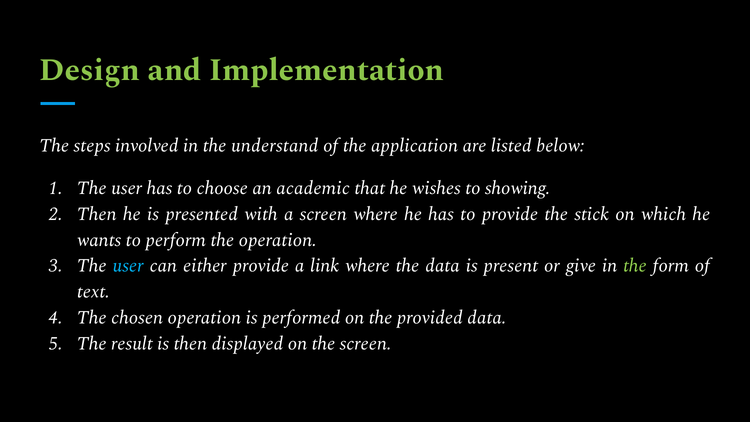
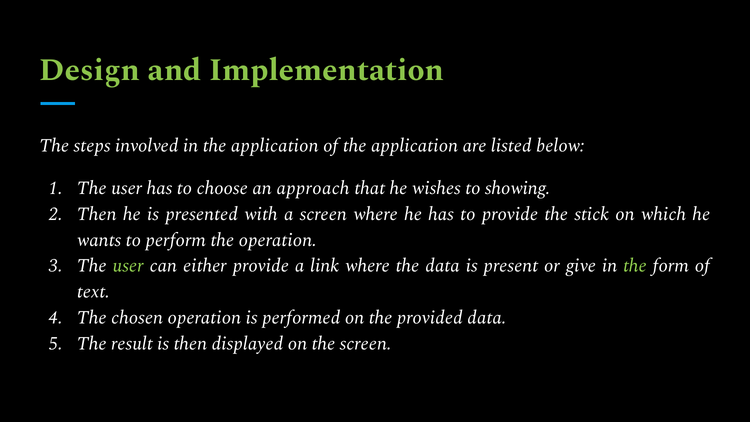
in the understand: understand -> application (275, 146)
academic: academic -> approach (313, 188)
user colour: light blue -> light green (128, 266)
